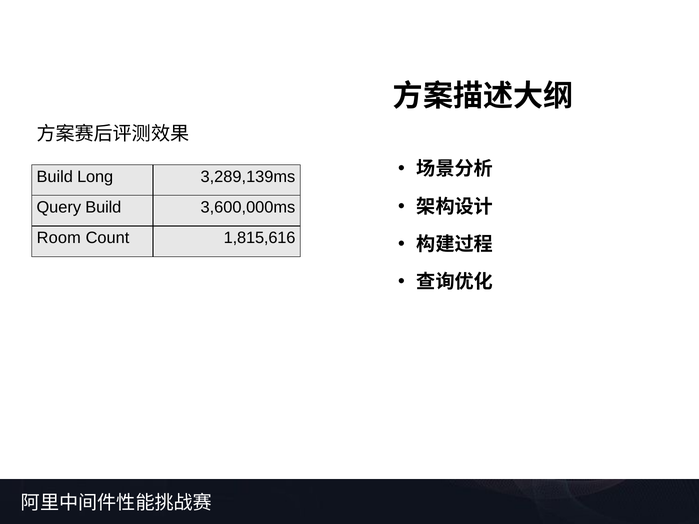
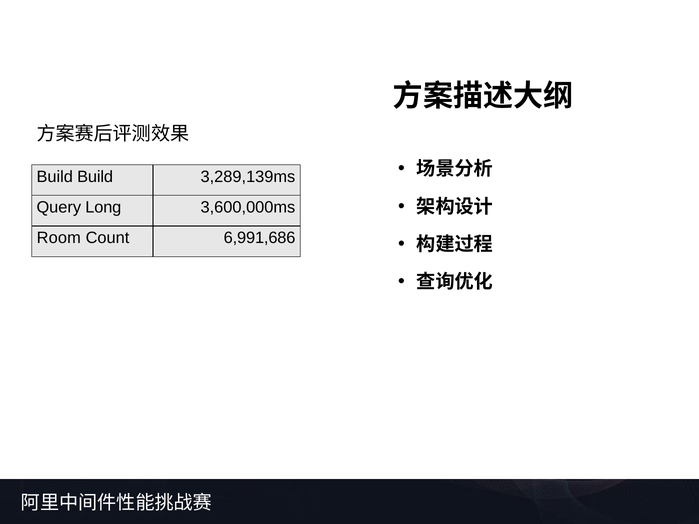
Build Long: Long -> Build (95, 177)
Query Build: Build -> Long (103, 207)
1,815,616: 1,815,616 -> 6,991,686 (260, 238)
